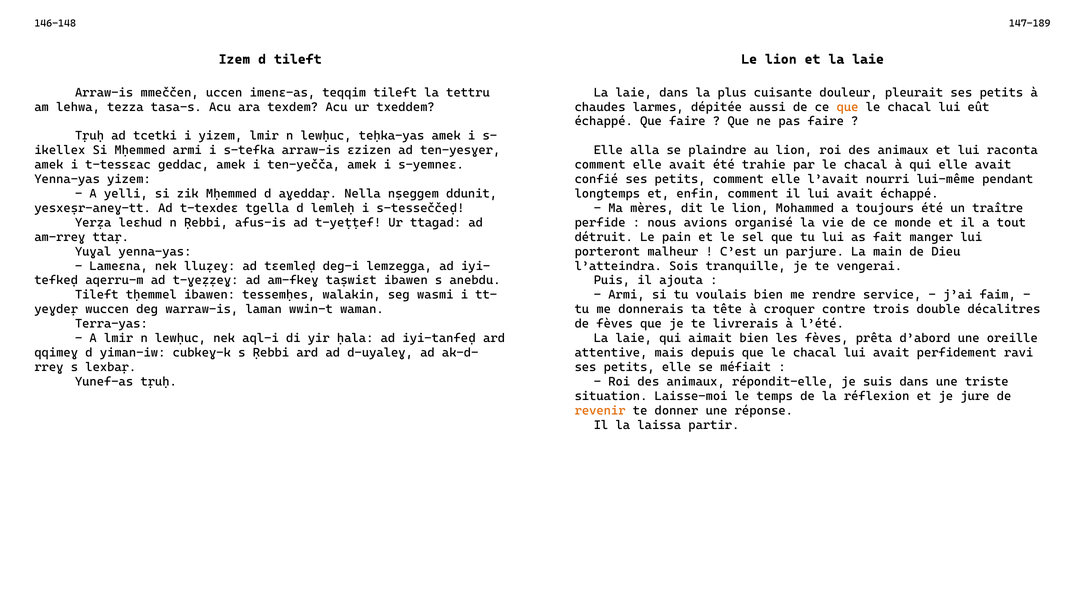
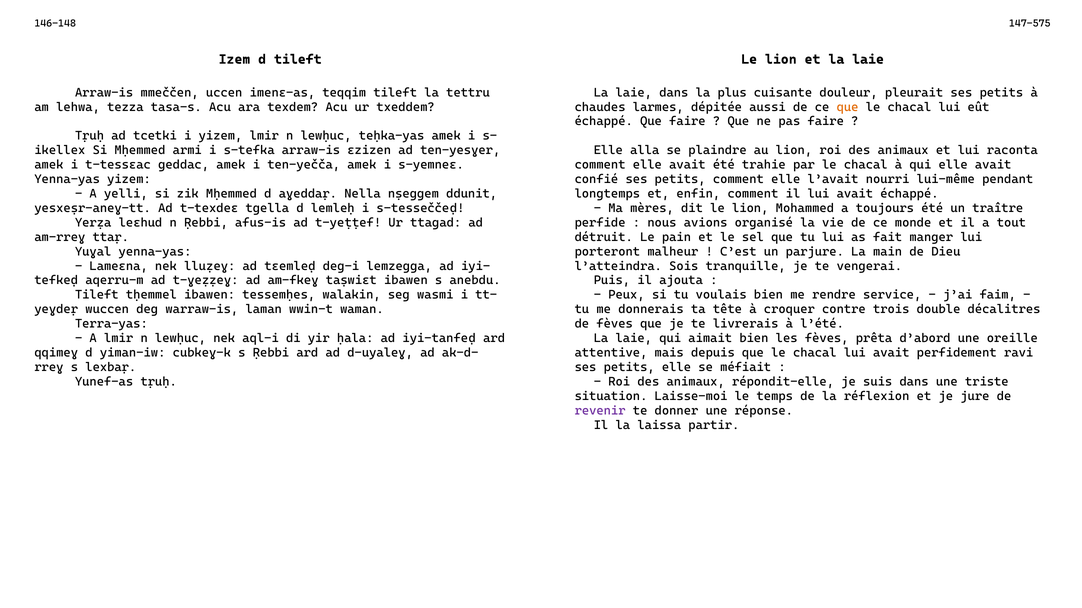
147-189: 147-189 -> 147-575 (1030, 23)
Armi: Armi -> Peux (626, 295)
revenir colour: orange -> purple (600, 411)
